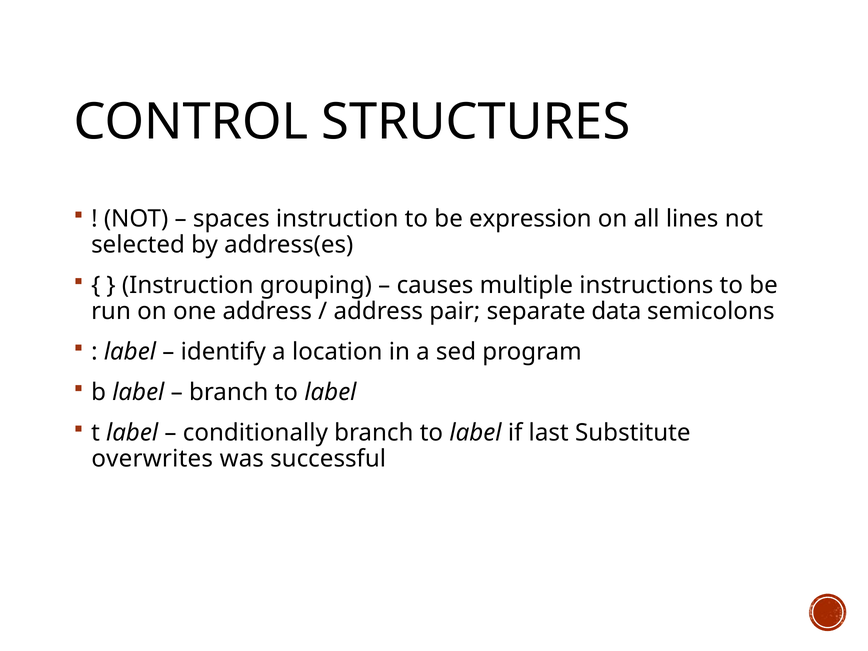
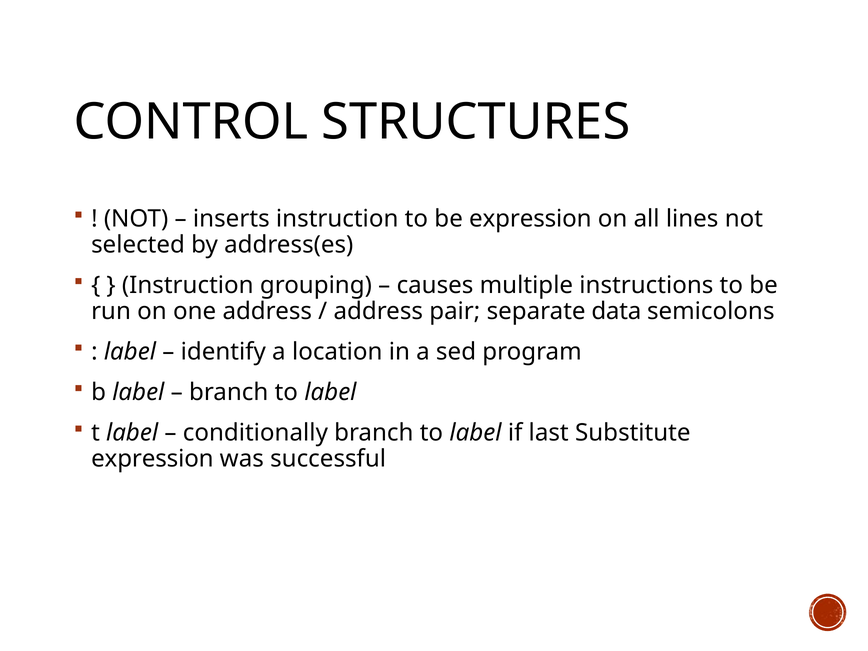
spaces: spaces -> inserts (231, 219)
overwrites: overwrites -> expression (152, 459)
